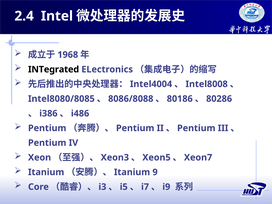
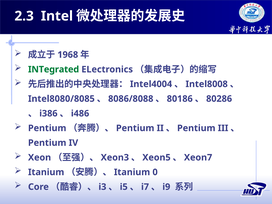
2.4: 2.4 -> 2.3 (24, 16)
INTegrated colour: black -> green (54, 69)
9: 9 -> 0 (155, 172)
